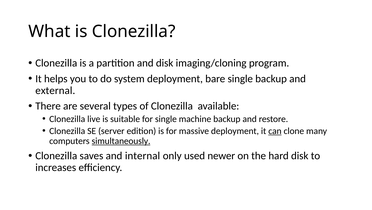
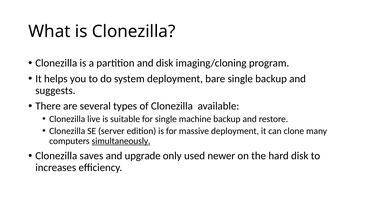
external: external -> suggests (55, 90)
can underline: present -> none (275, 131)
internal: internal -> upgrade (143, 155)
